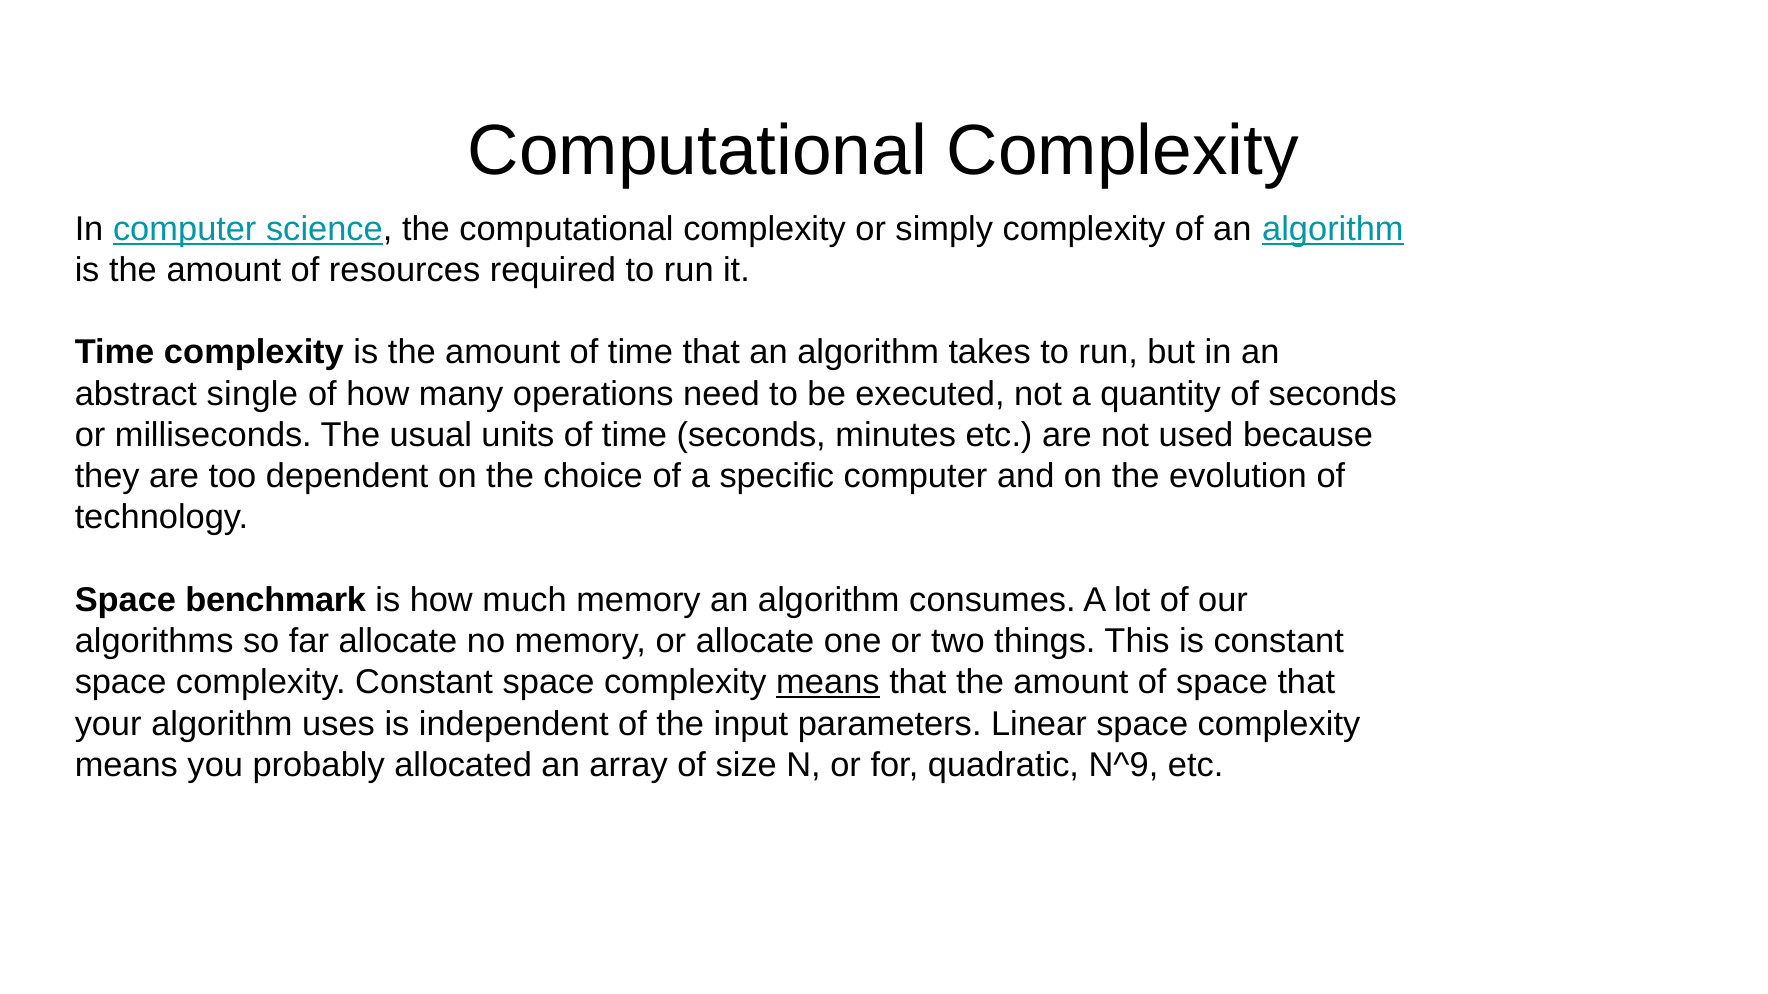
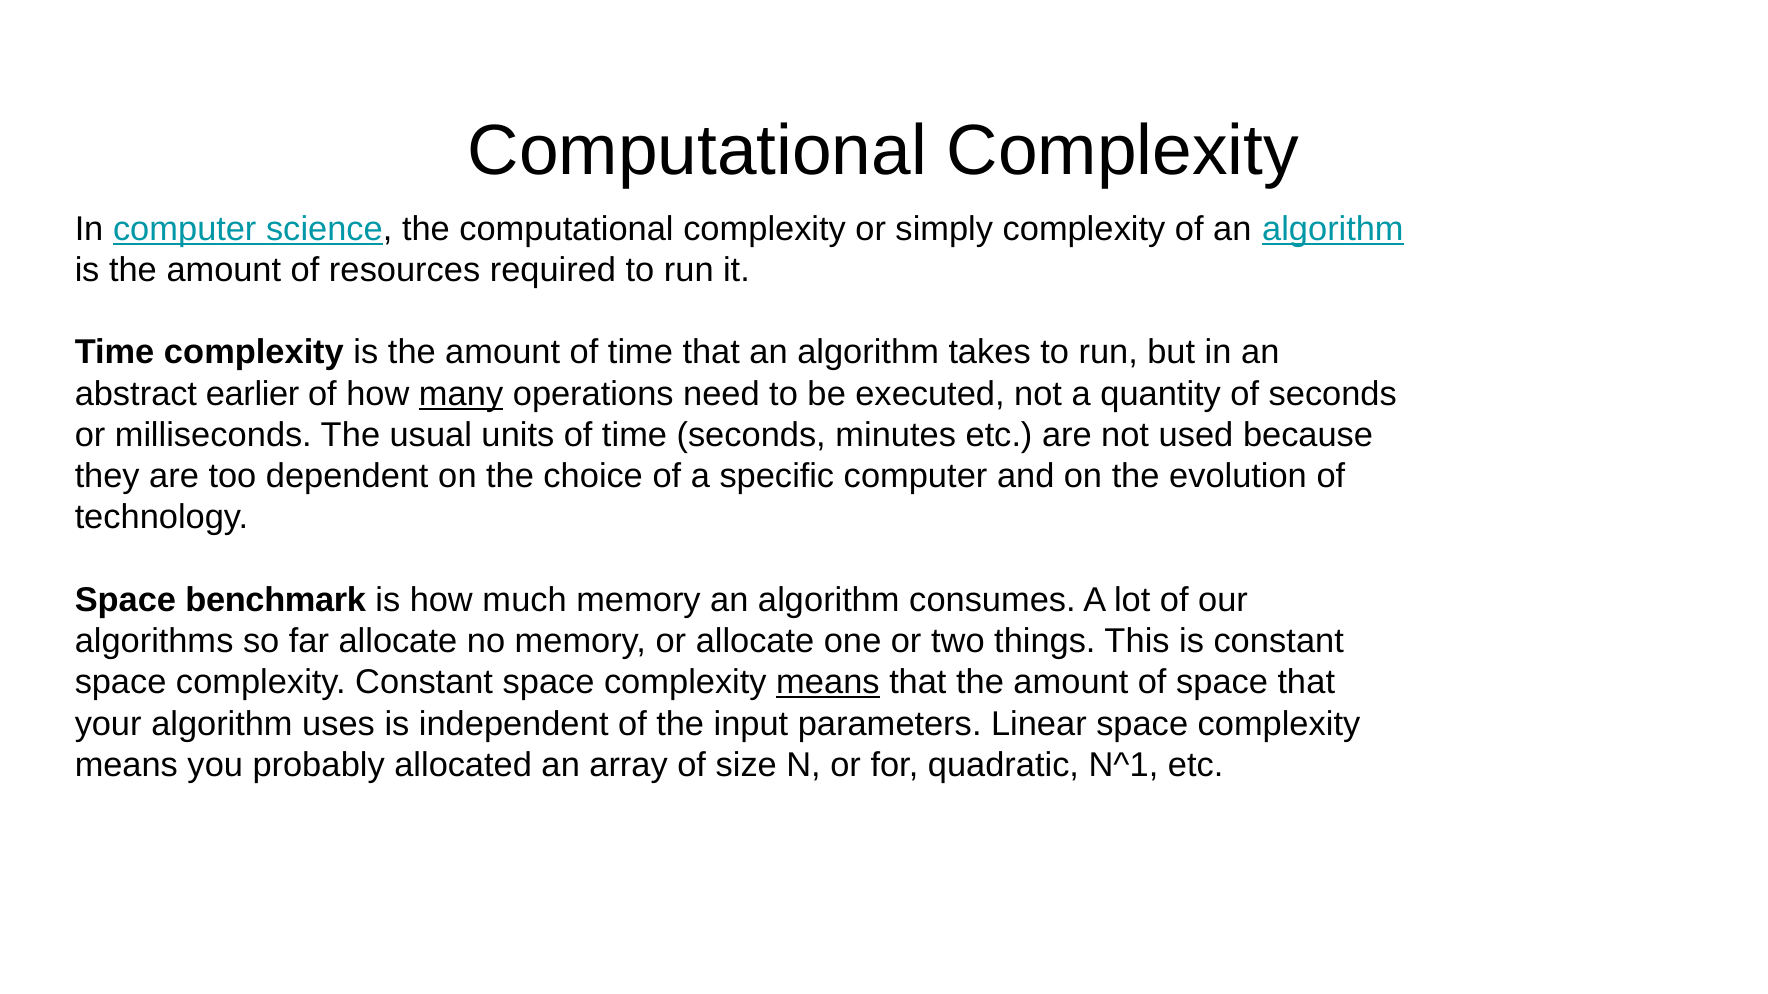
single: single -> earlier (253, 394)
many underline: none -> present (461, 394)
N^9: N^9 -> N^1 (1123, 765)
